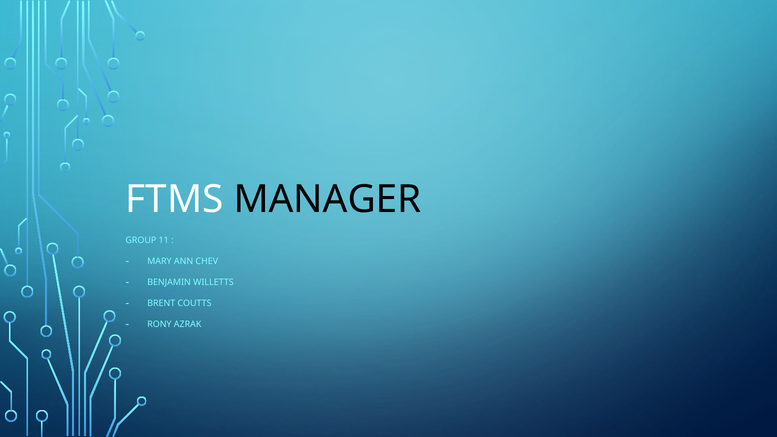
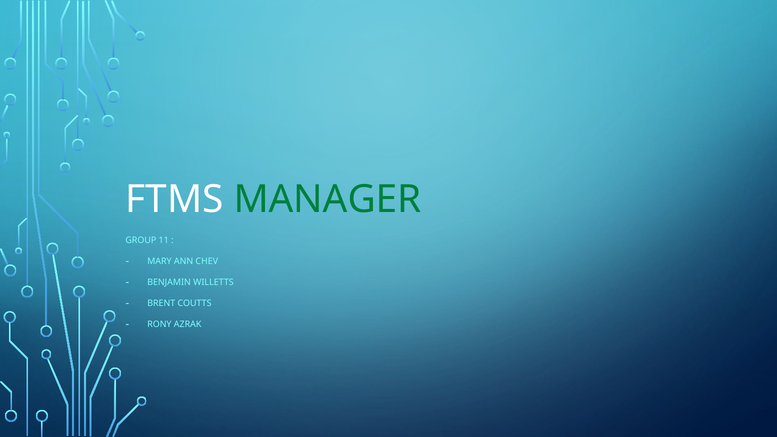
MANAGER colour: black -> green (328, 200)
